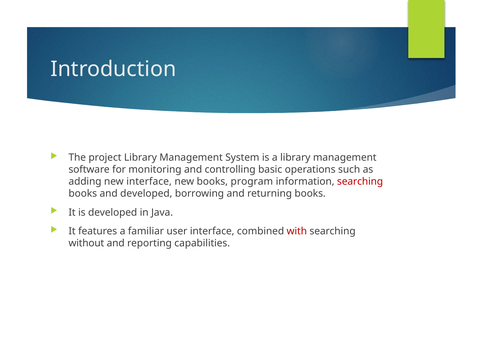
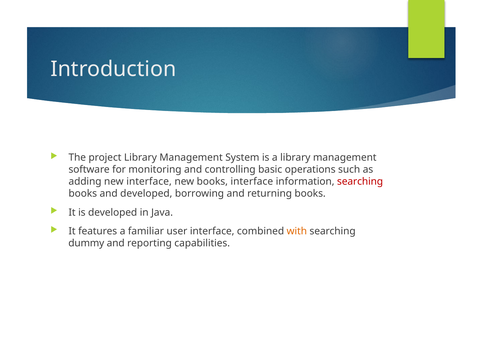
books program: program -> interface (252, 181)
with colour: red -> orange (297, 231)
without: without -> dummy (86, 243)
